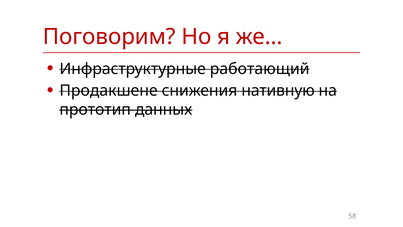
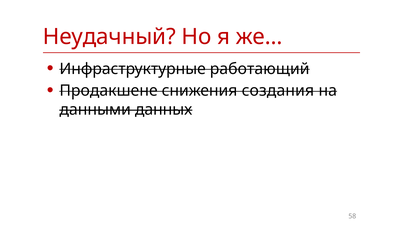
Поговорим: Поговорим -> Неудачный (109, 37)
нативную: нативную -> создания (278, 91)
прототип: прототип -> данными (95, 110)
